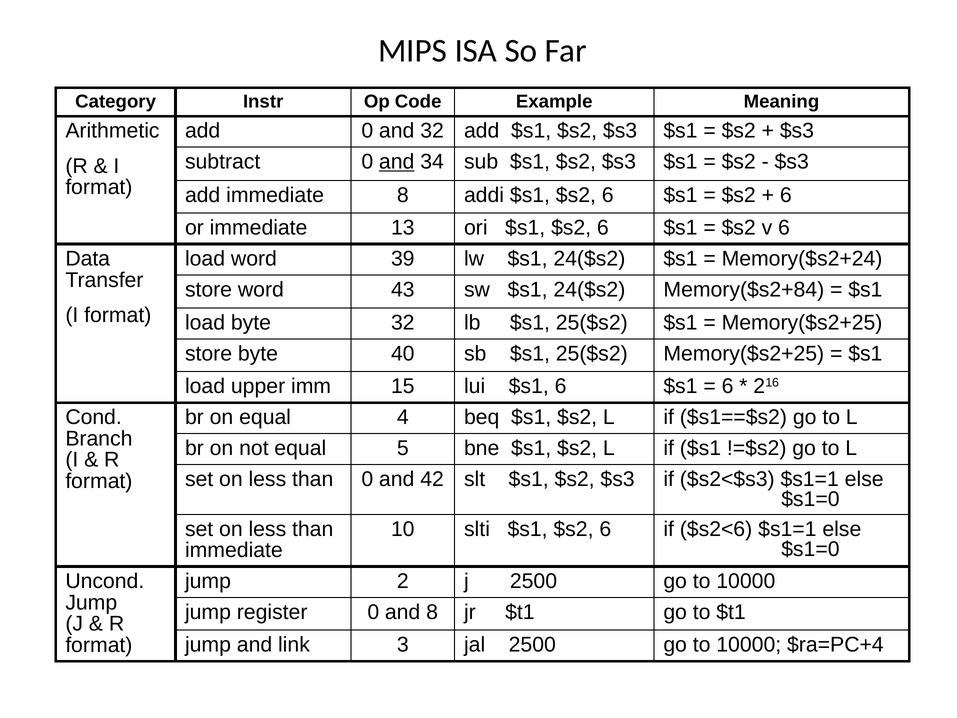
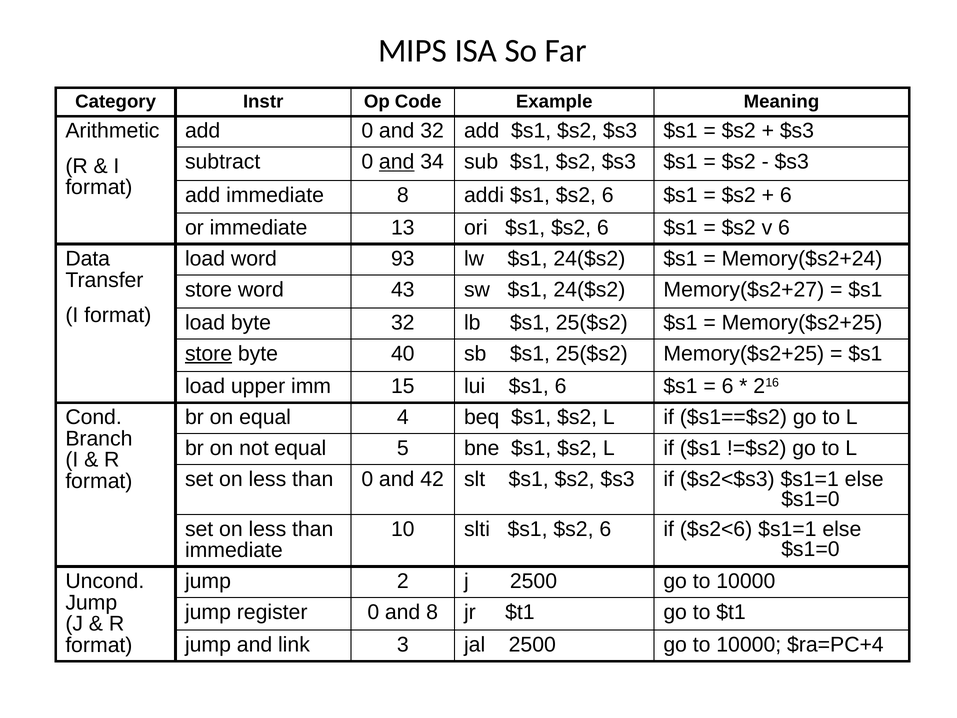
39: 39 -> 93 (403, 259)
Memory($s2+84: Memory($s2+84 -> Memory($s2+27 (744, 290)
store underline: none -> present (209, 353)
